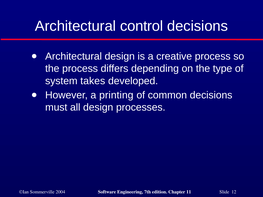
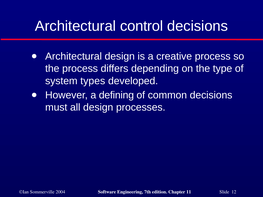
takes: takes -> types (93, 81)
printing: printing -> defining (116, 95)
